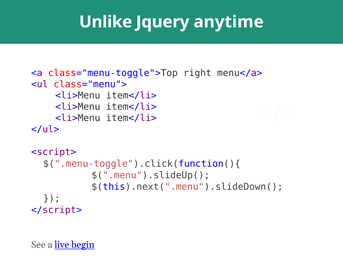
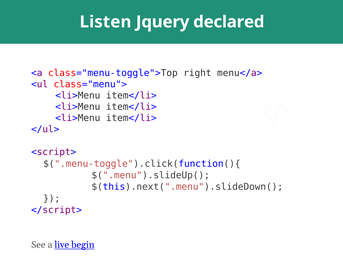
Unlike: Unlike -> Listen (105, 22)
anytime: anytime -> declared (229, 22)
